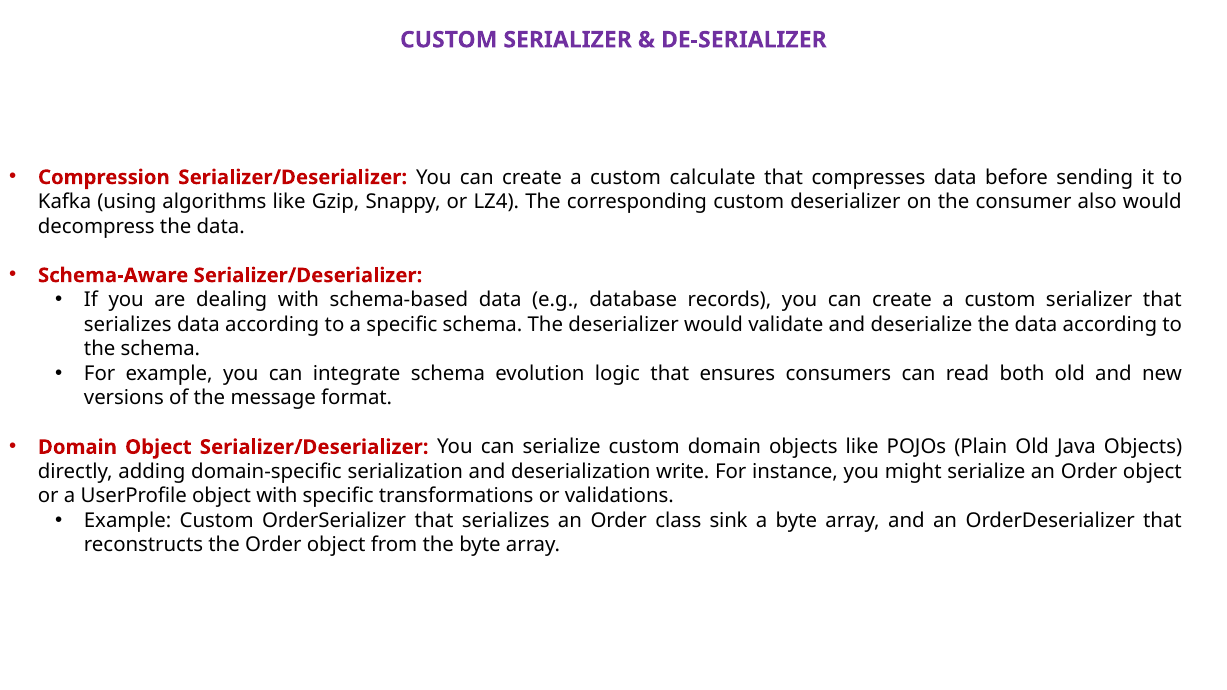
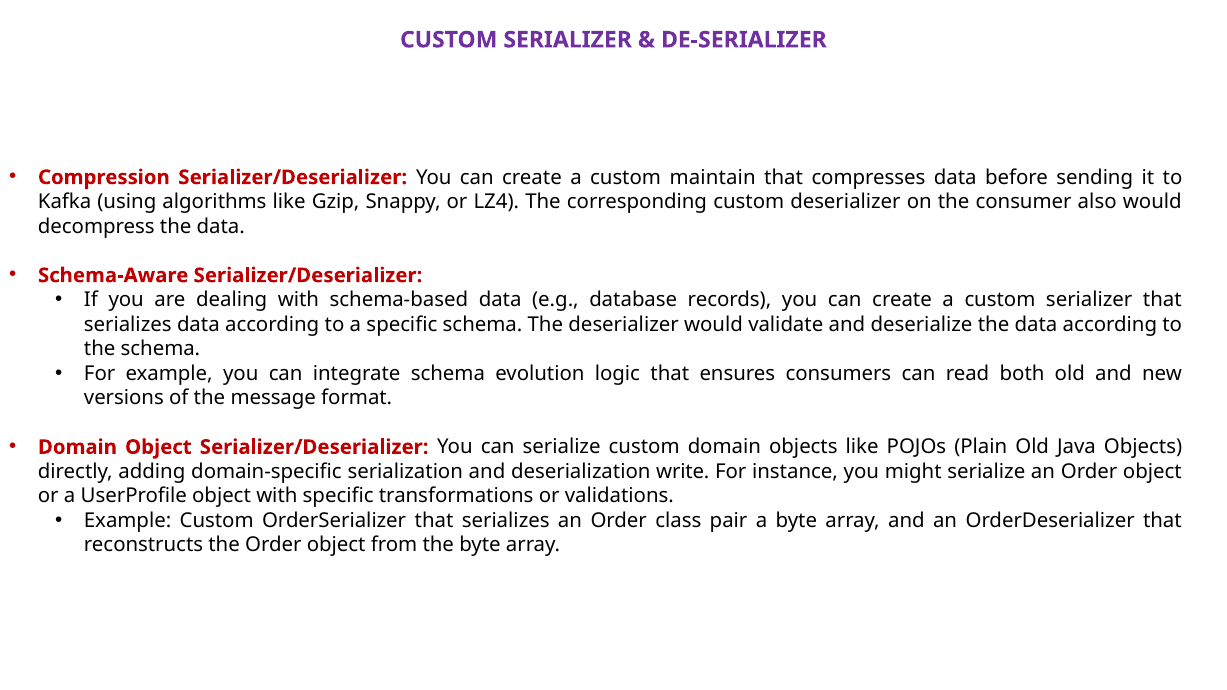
calculate: calculate -> maintain (713, 177)
sink: sink -> pair (729, 521)
